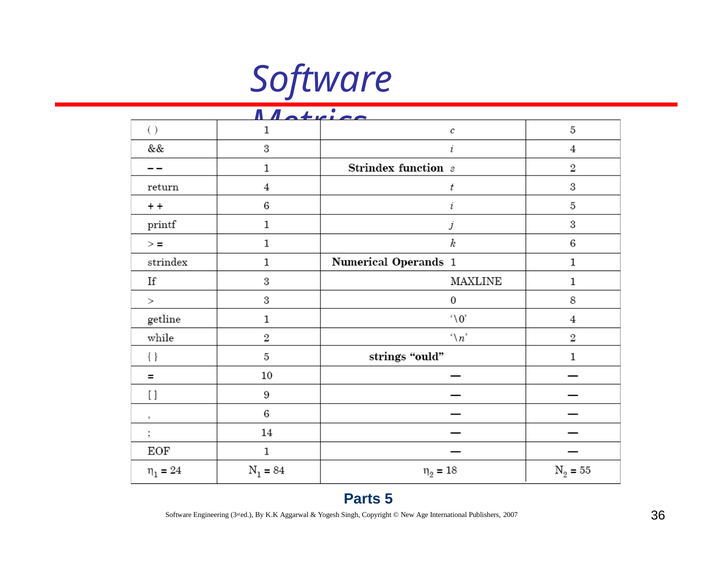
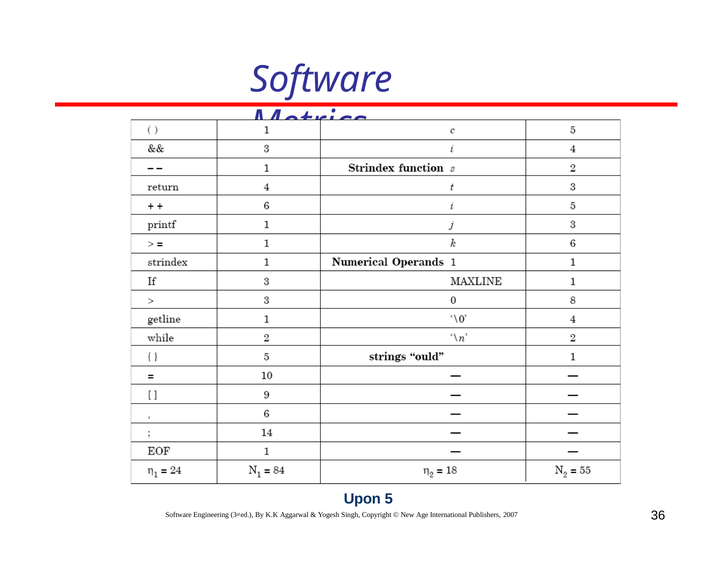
Parts: Parts -> Upon (362, 499)
